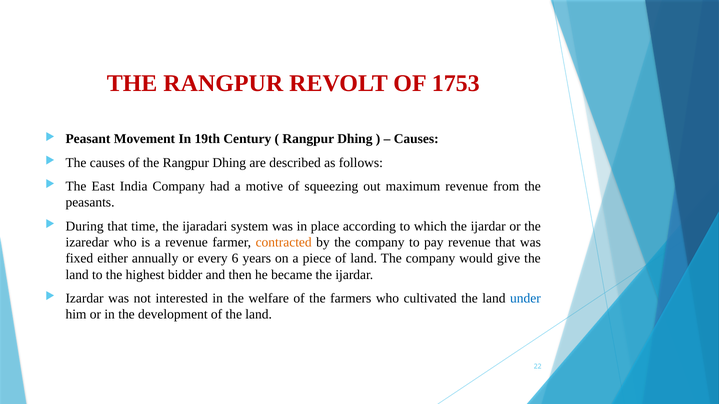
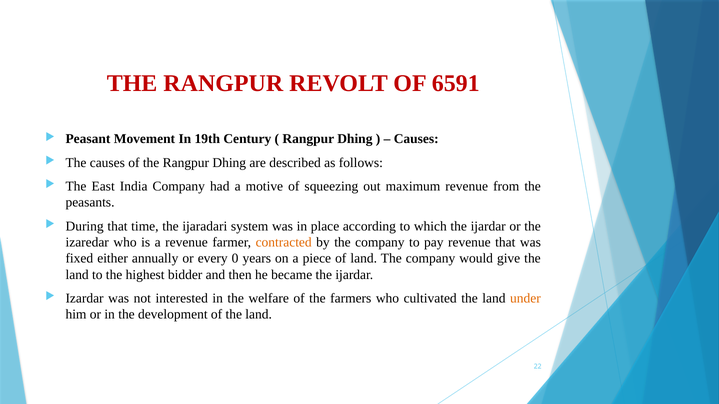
1753: 1753 -> 6591 (456, 84)
6: 6 -> 0 (235, 259)
under colour: blue -> orange (525, 299)
